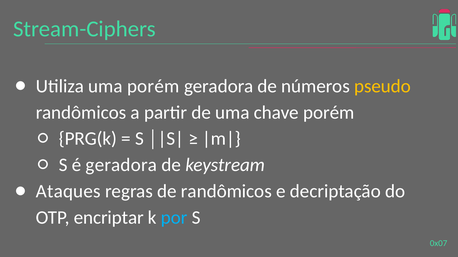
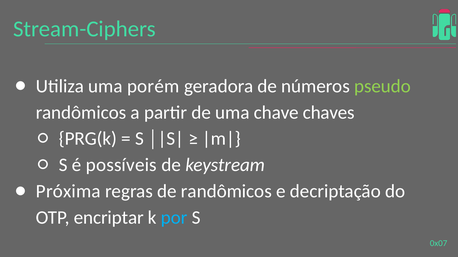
pseudo colour: yellow -> light green (383, 86)
chave porém: porém -> chaves (329, 113)
é geradora: geradora -> possíveis (121, 165)
Ataques: Ataques -> Próxima (68, 192)
